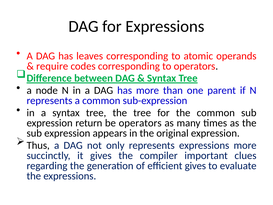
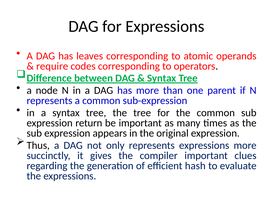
be operators: operators -> important (140, 123)
efficient gives: gives -> hash (195, 166)
